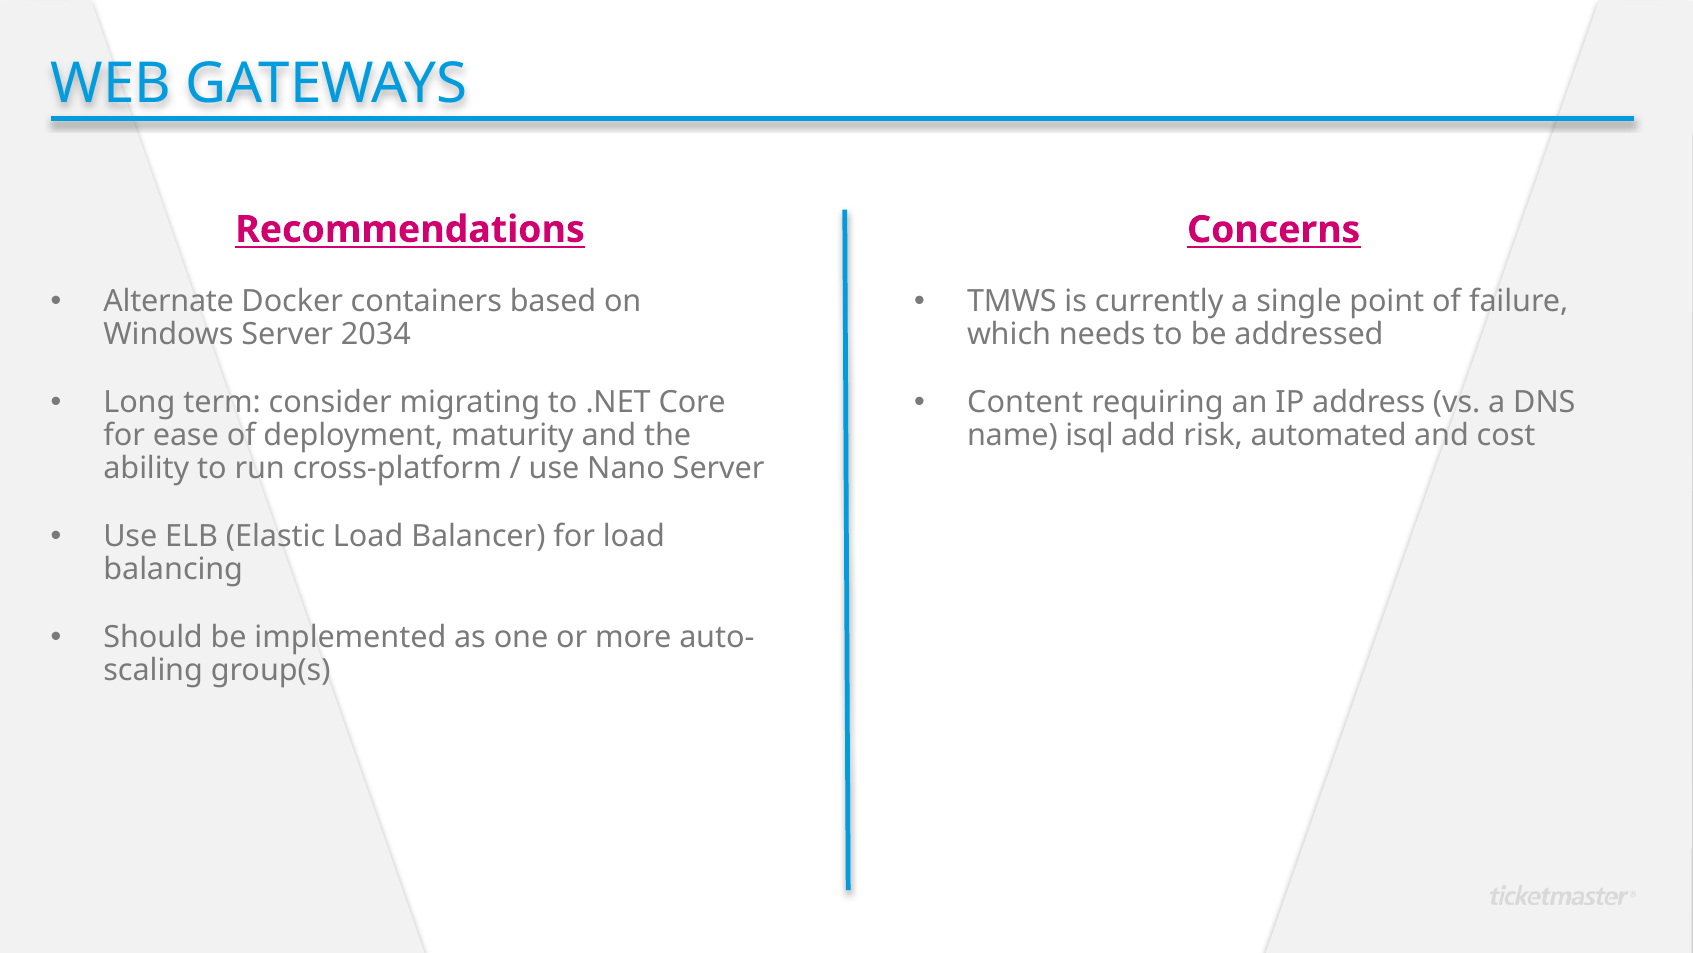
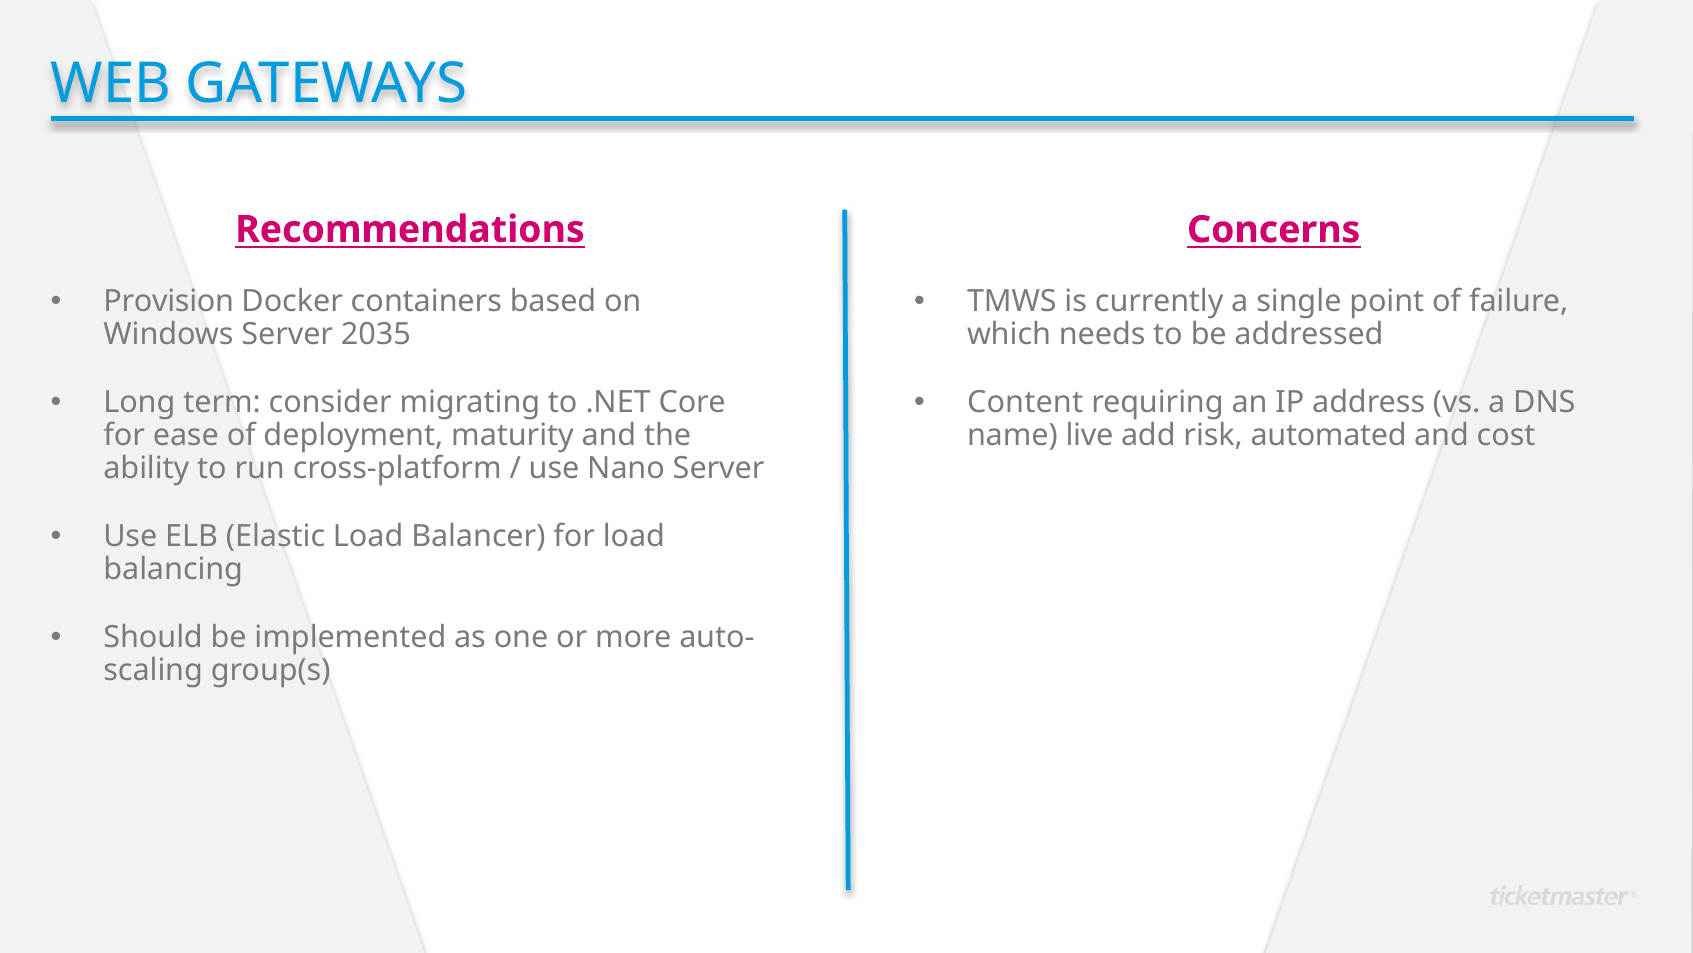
Alternate: Alternate -> Provision (169, 301)
2034: 2034 -> 2035 (376, 334)
isql: isql -> live (1089, 435)
